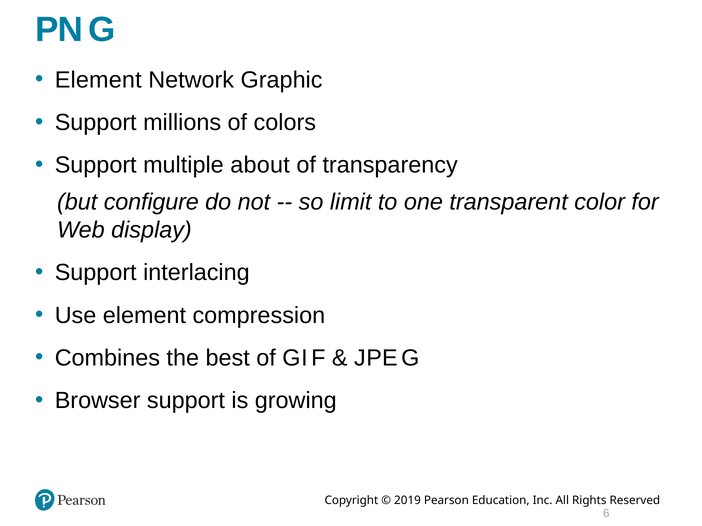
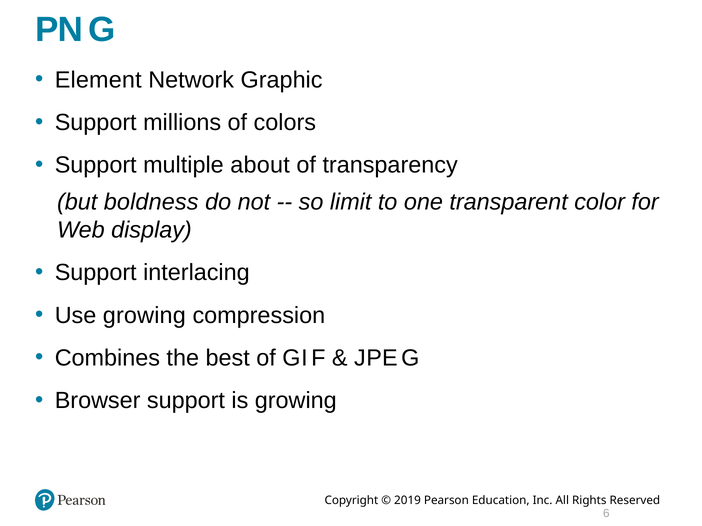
configure: configure -> boldness (151, 202)
Use element: element -> growing (144, 316)
